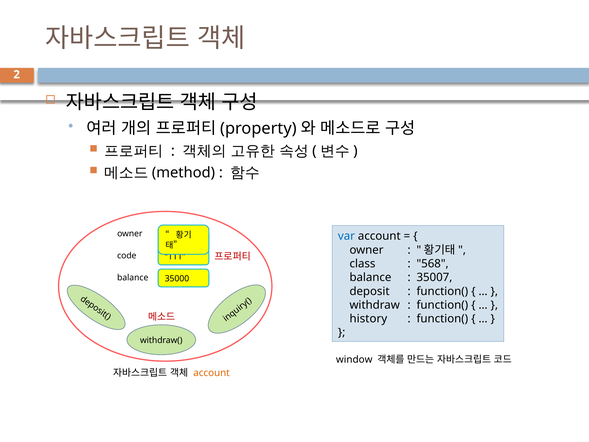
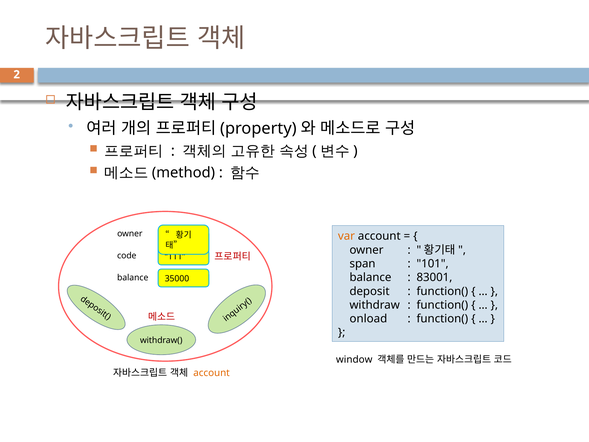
var colour: blue -> orange (346, 236)
class: class -> span (363, 264)
568: 568 -> 101 (433, 264)
35007: 35007 -> 83001 (434, 277)
history: history -> onload (368, 319)
